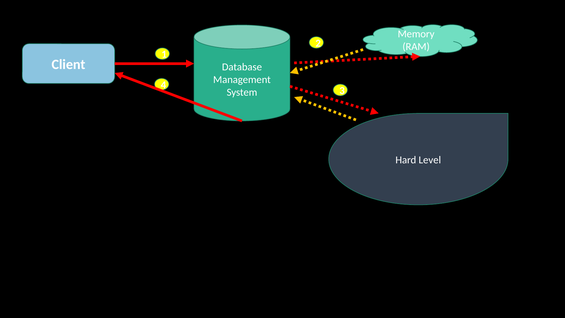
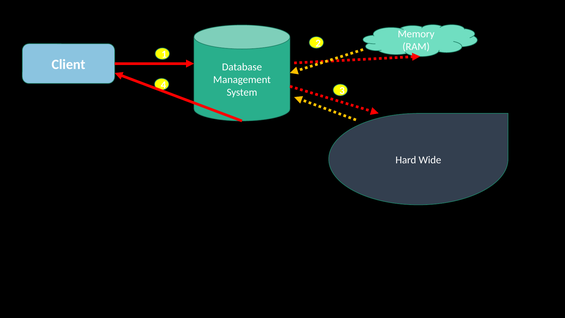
Level: Level -> Wide (430, 160)
